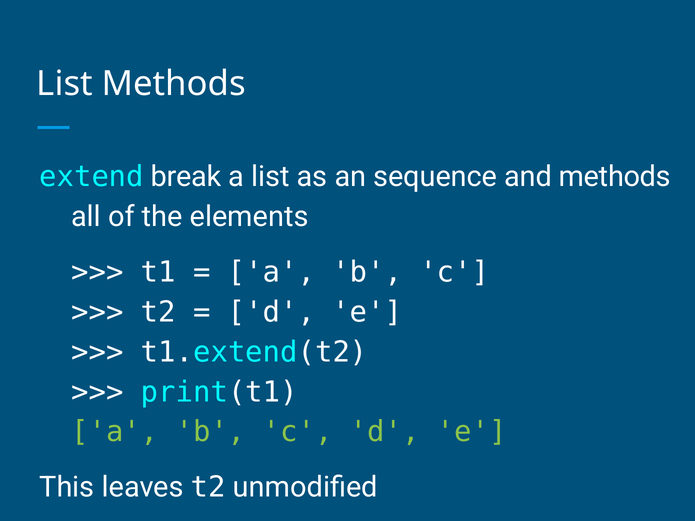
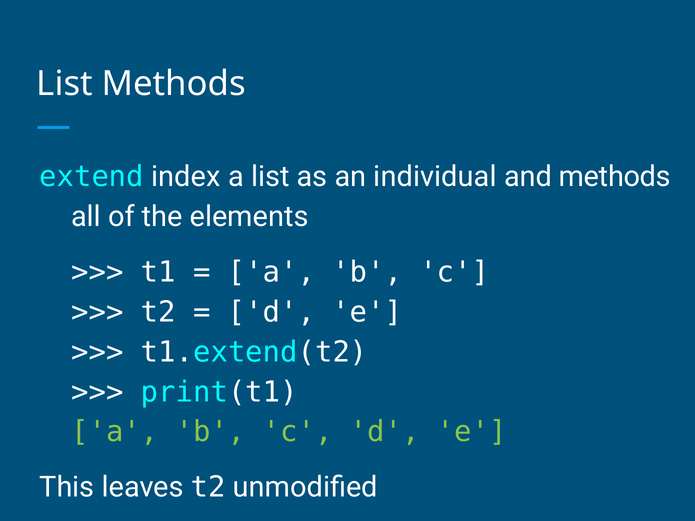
break: break -> index (186, 177)
sequence: sequence -> individual (435, 177)
